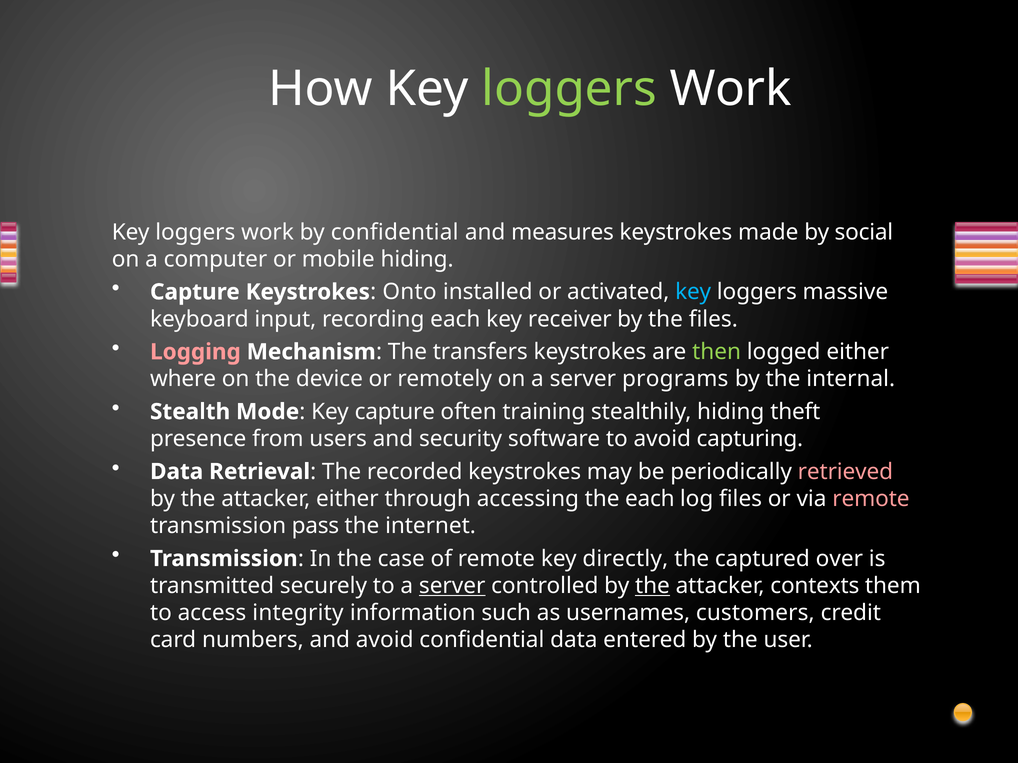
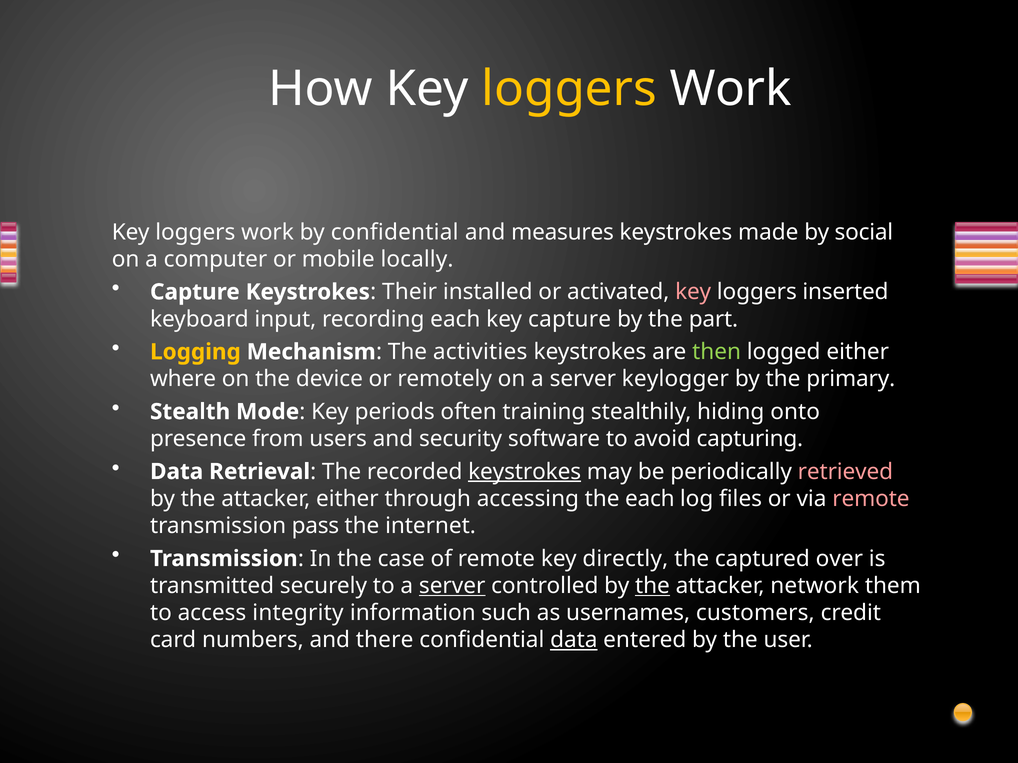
loggers colour: light green -> yellow (569, 89)
mobile hiding: hiding -> locally (417, 259)
Onto: Onto -> Their (410, 292)
key colour: light blue -> pink (693, 292)
massive: massive -> inserted (845, 292)
key receiver: receiver -> capture (570, 319)
the files: files -> part (713, 319)
Logging colour: pink -> yellow (195, 352)
transfers: transfers -> activities (480, 352)
programs: programs -> keylogger (675, 379)
internal: internal -> primary (851, 379)
Key capture: capture -> periods (395, 412)
theft: theft -> onto (795, 412)
keystrokes underline: none -> present (525, 472)
contexts: contexts -> network (815, 586)
and avoid: avoid -> there (385, 640)
data underline: none -> present (574, 640)
